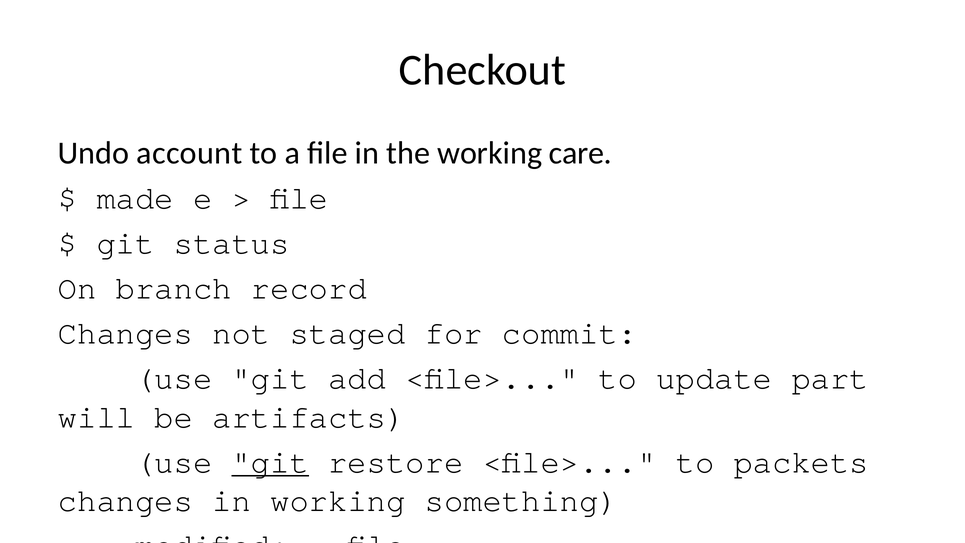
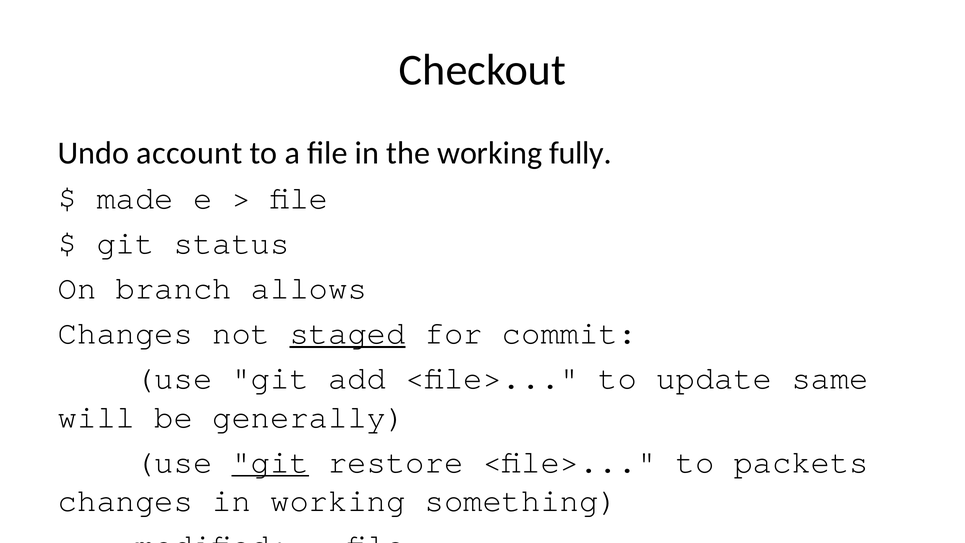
care: care -> fully (580, 153)
record: record -> allows (309, 288)
staged underline: none -> present (348, 333)
part: part -> same (830, 378)
artifacts: artifacts -> generally (309, 417)
